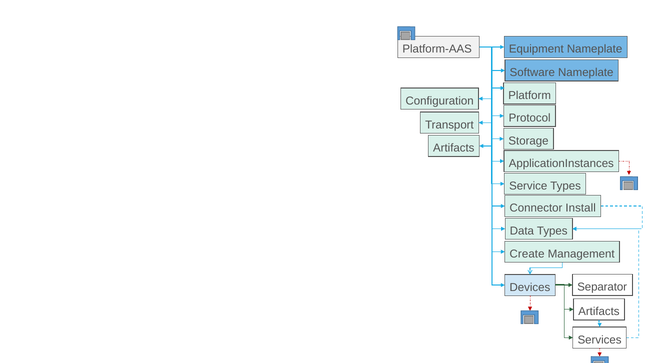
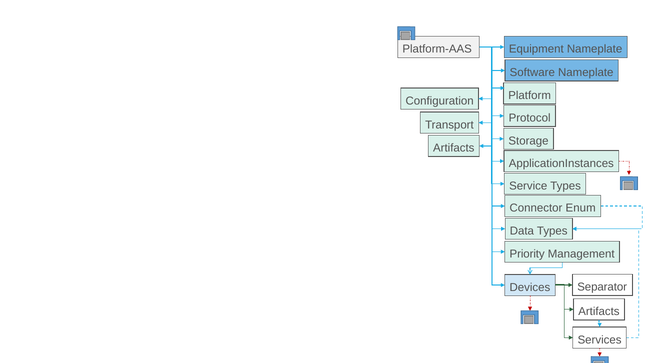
Install: Install -> Enum (581, 208)
Create: Create -> Priority (527, 254)
